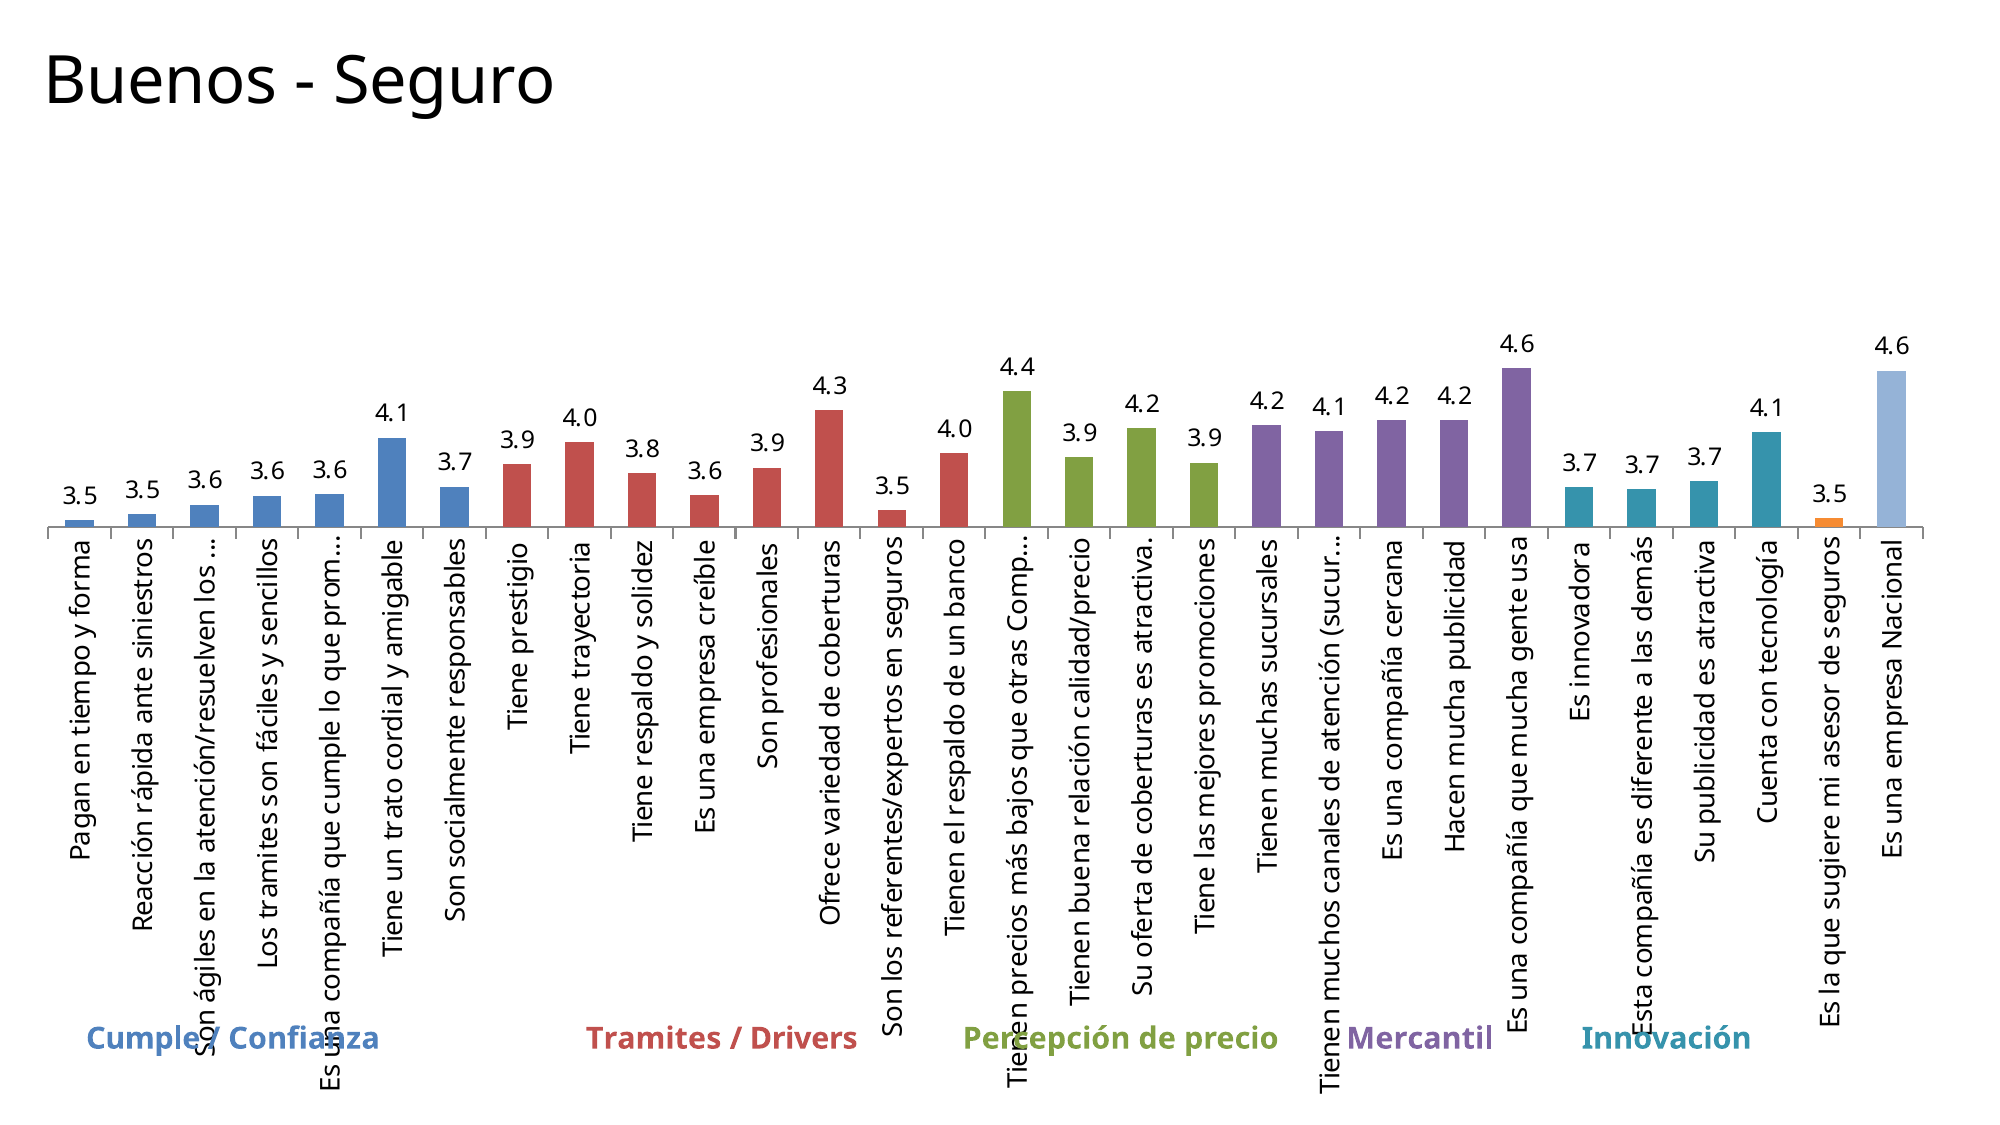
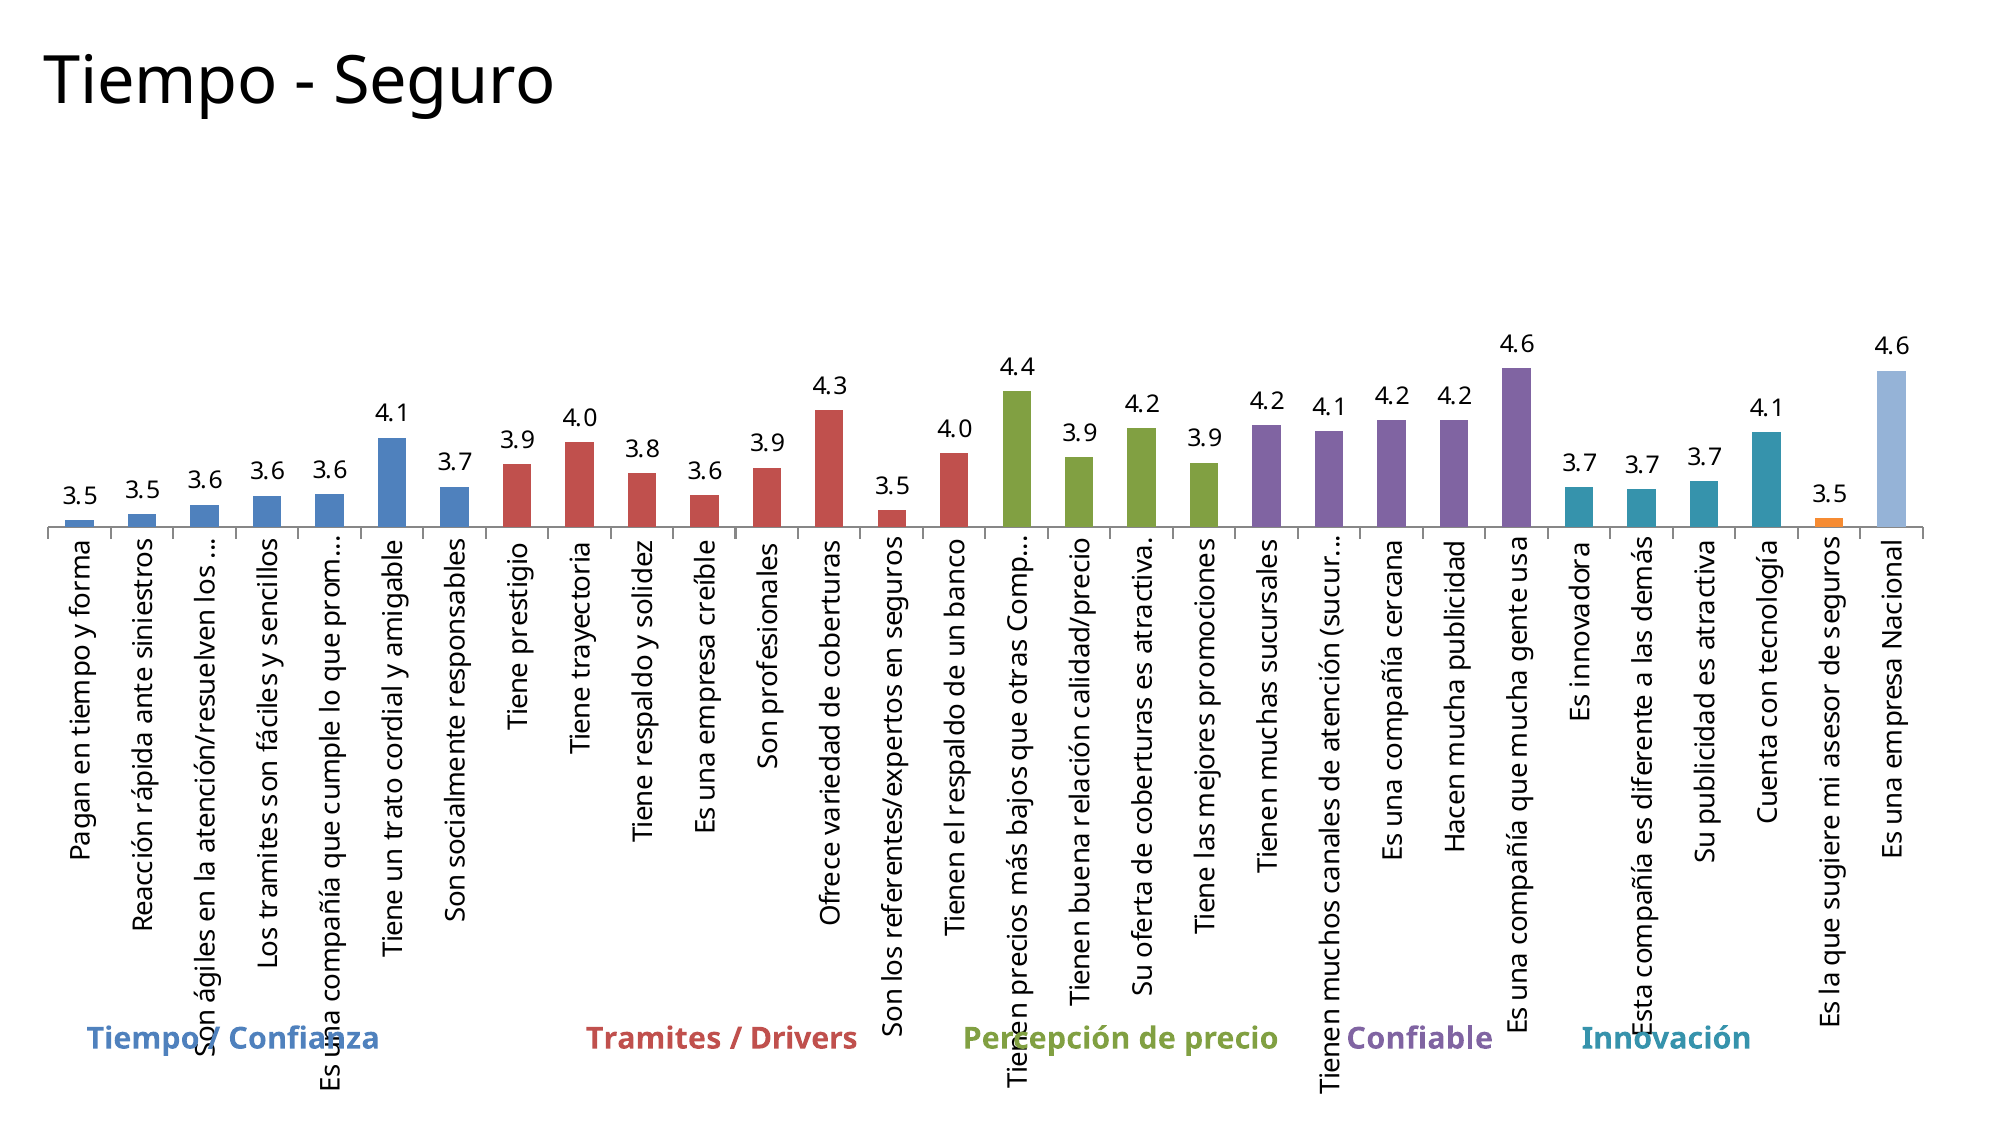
Buenos: Buenos -> Tiempo (160, 82)
Cumple: Cumple -> Tiempo (143, 1039)
Mercantil: Mercantil -> Confiable (1420, 1039)
